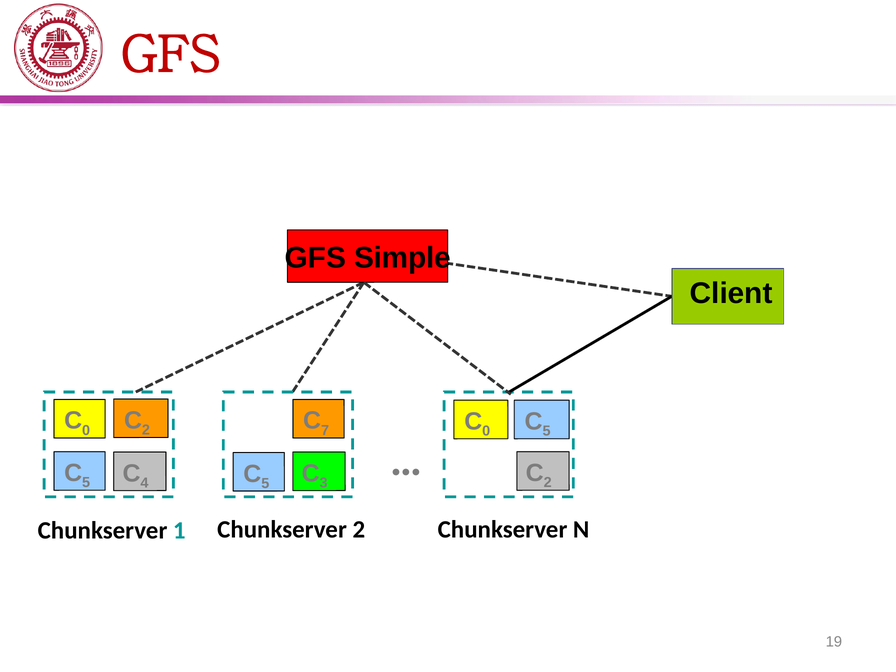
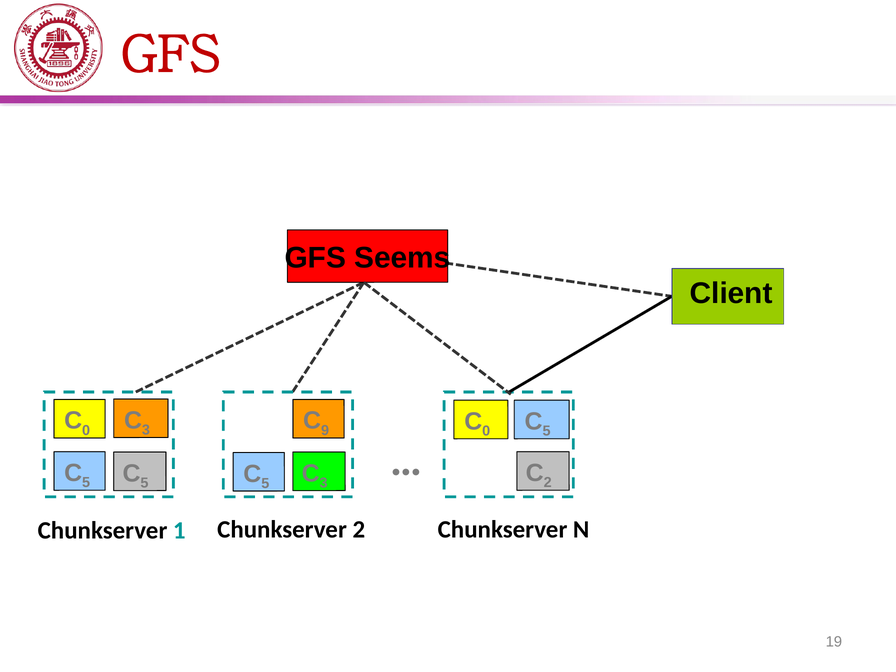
Simple: Simple -> Seems (402, 258)
2: 2 -> 3 (146, 430)
7: 7 -> 9 (325, 430)
4: 4 -> 5 (144, 483)
